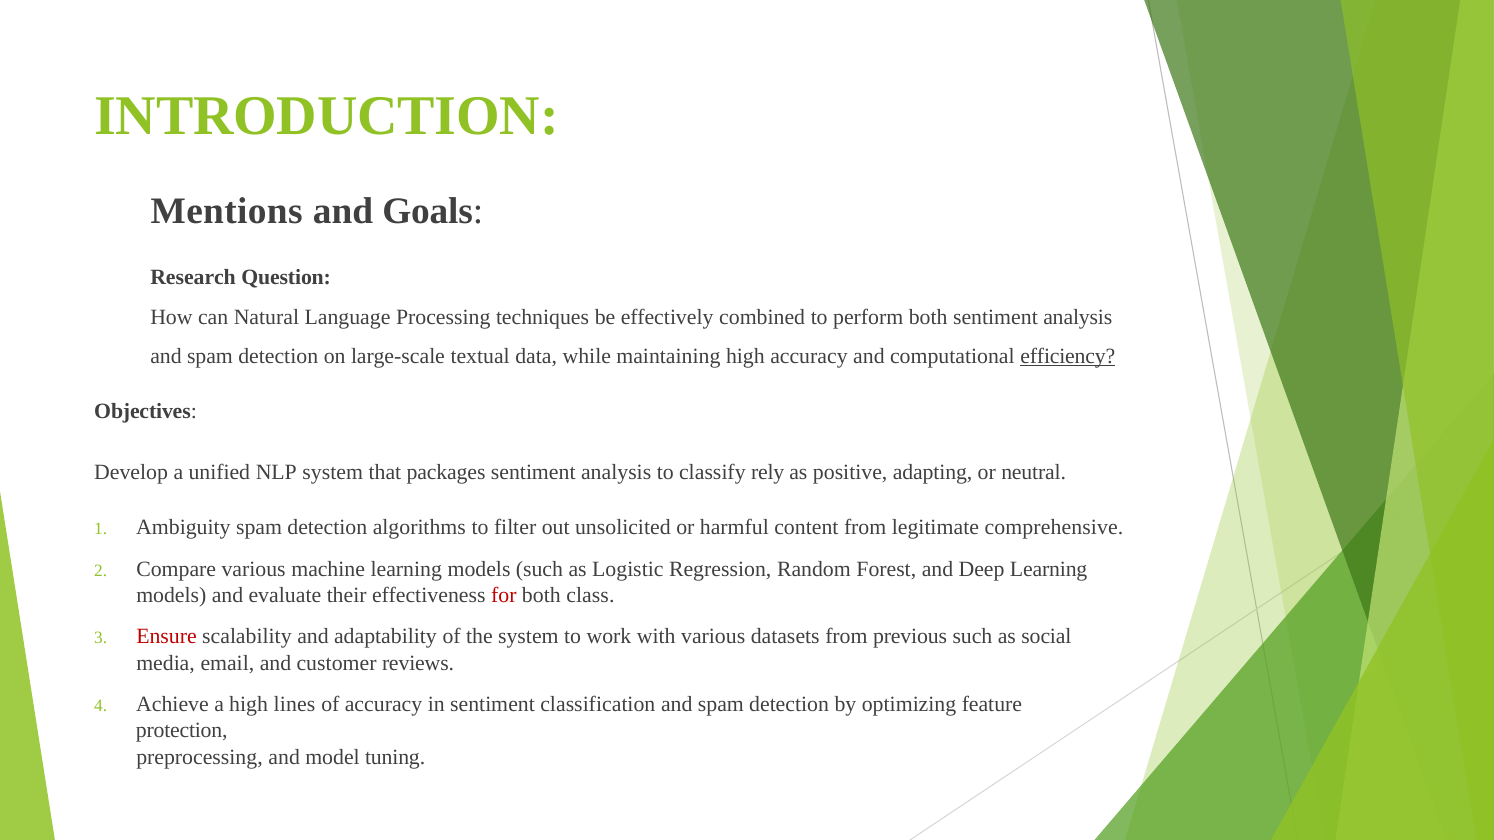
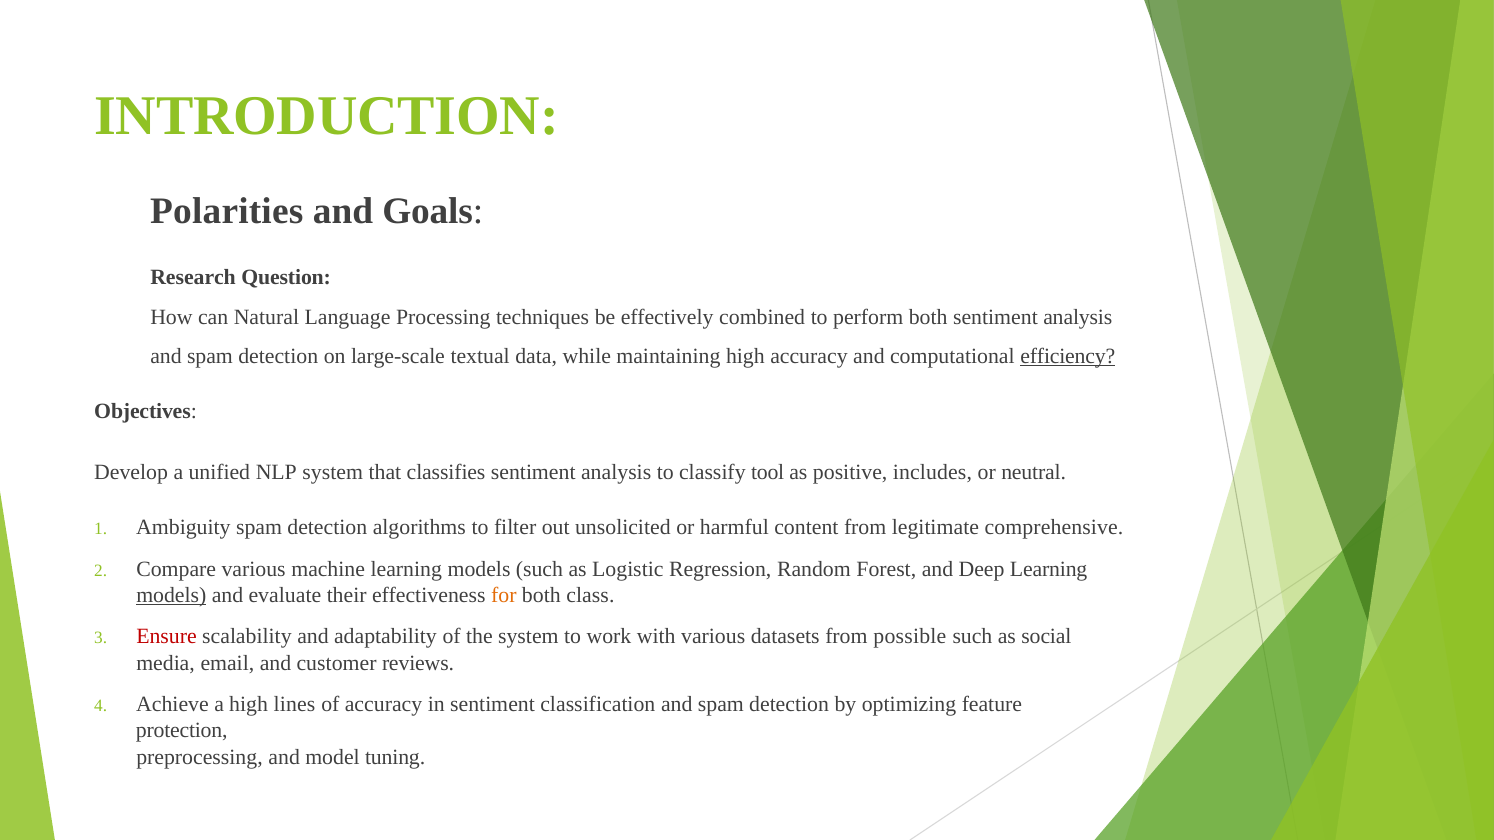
Mentions: Mentions -> Polarities (227, 211)
packages: packages -> classifies (446, 472)
rely: rely -> tool (768, 472)
adapting: adapting -> includes (932, 472)
models underline: none -> present (171, 595)
for colour: red -> orange (504, 595)
previous: previous -> possible (910, 637)
